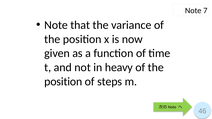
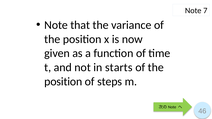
heavy: heavy -> starts (119, 68)
